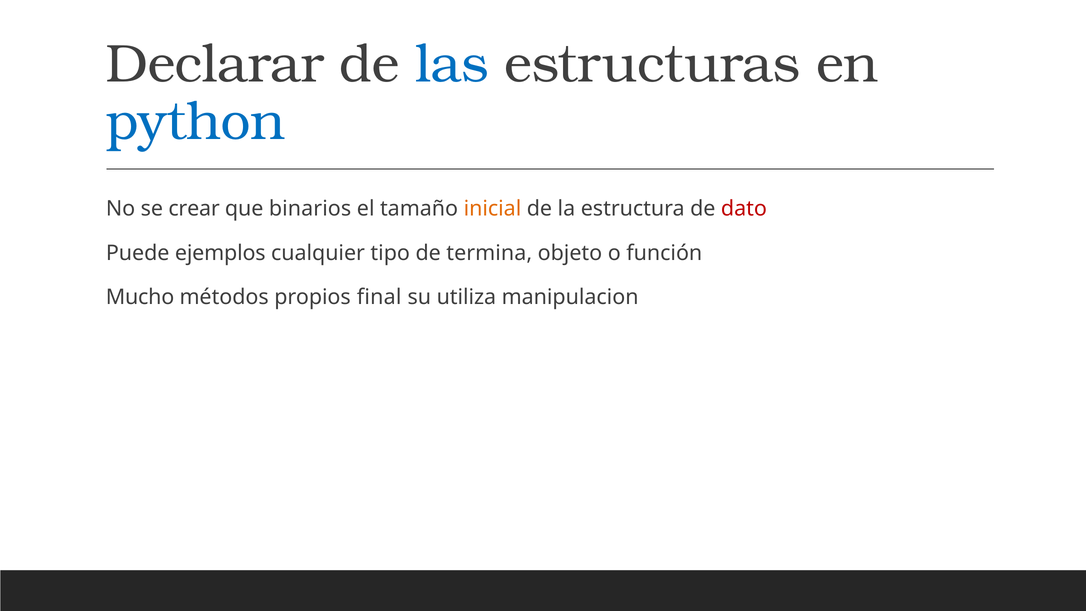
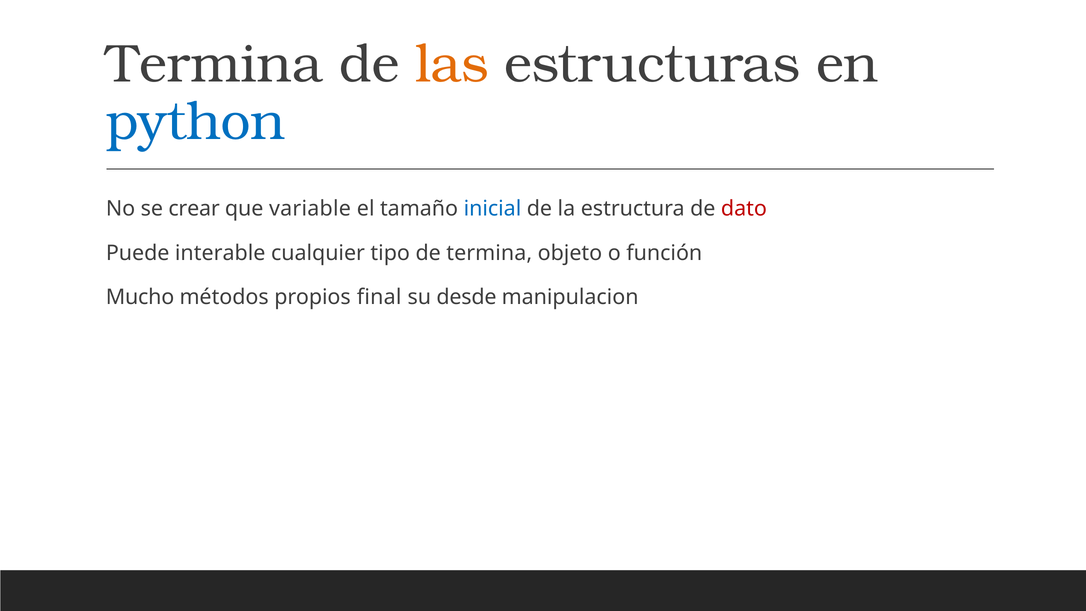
Declarar: Declarar -> Termina (214, 64)
las colour: blue -> orange (452, 64)
binarios: binarios -> variable (310, 209)
inicial colour: orange -> blue (492, 209)
ejemplos: ejemplos -> interable (220, 253)
utiliza: utiliza -> desde (466, 297)
